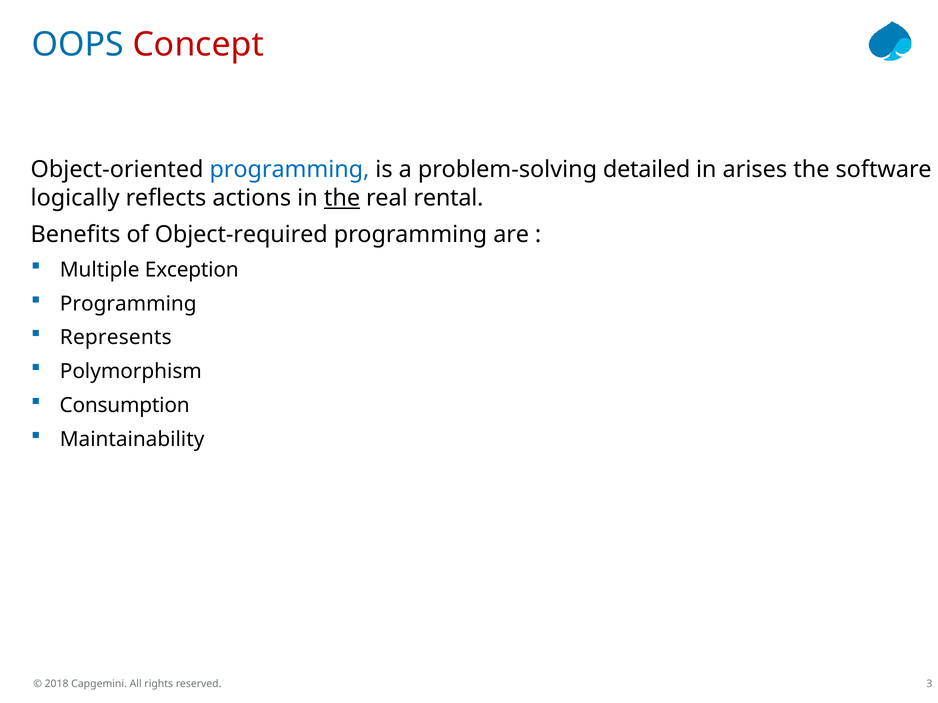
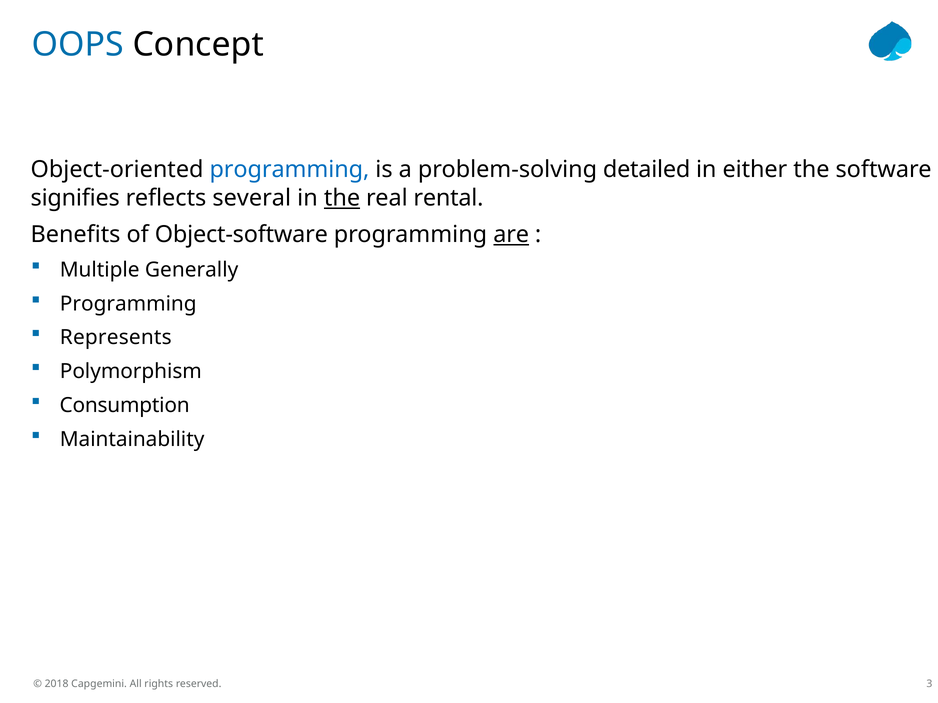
Concept colour: red -> black (198, 45)
arises: arises -> either (755, 170)
logically: logically -> signifies (75, 198)
actions: actions -> several (252, 198)
Object-required: Object-required -> Object-software (241, 235)
are underline: none -> present (511, 235)
Exception: Exception -> Generally (192, 270)
